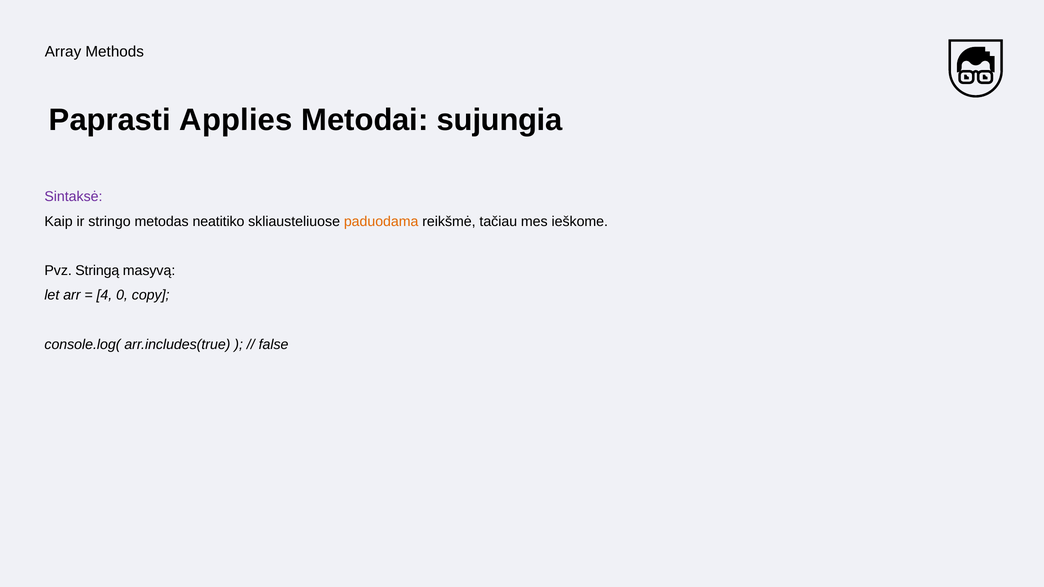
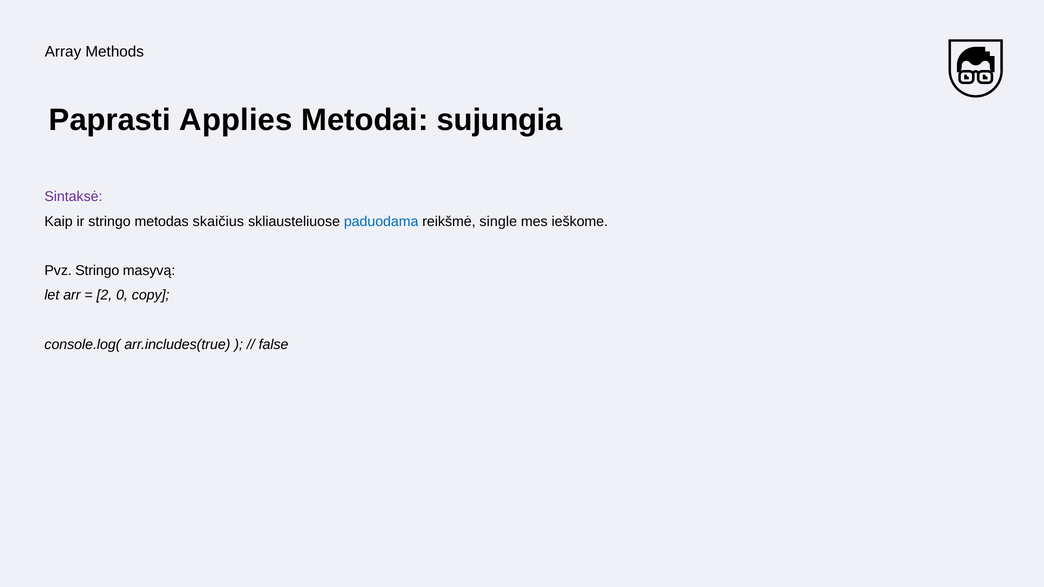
neatitiko: neatitiko -> skaičius (218, 221)
paduodama colour: orange -> blue (381, 221)
tačiau: tačiau -> single (498, 221)
Pvz Stringą: Stringą -> Stringo (97, 271)
4: 4 -> 2 (104, 295)
